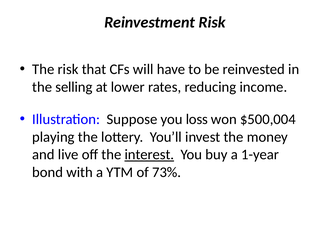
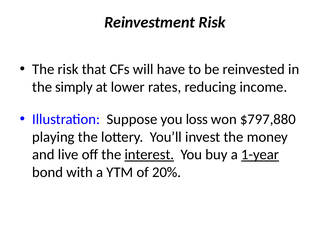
selling: selling -> simply (74, 87)
$500,004: $500,004 -> $797,880 (268, 119)
1-year underline: none -> present (260, 154)
73%: 73% -> 20% (167, 172)
